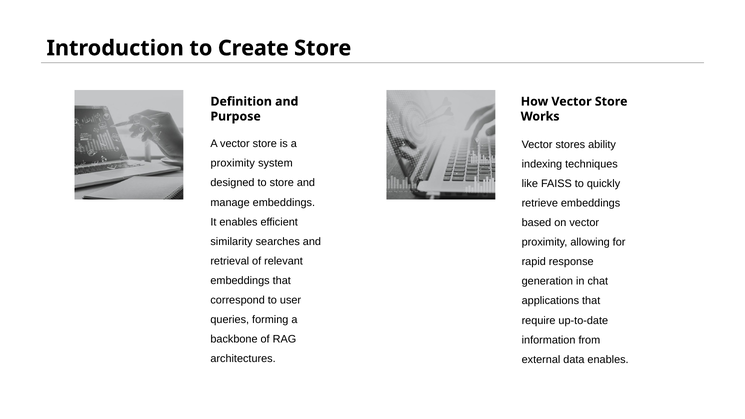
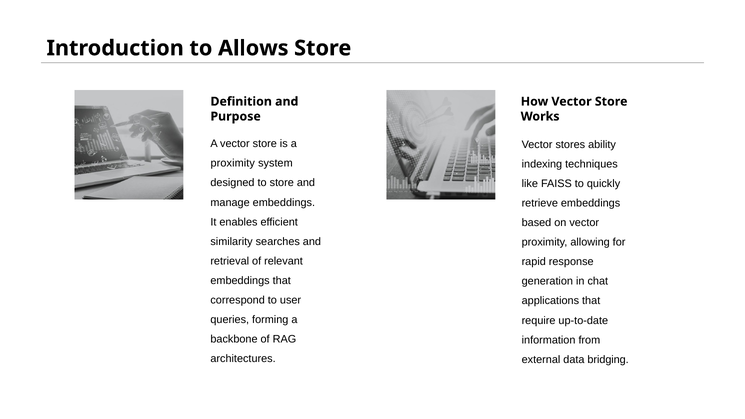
Create: Create -> Allows (253, 48)
data enables: enables -> bridging (608, 360)
